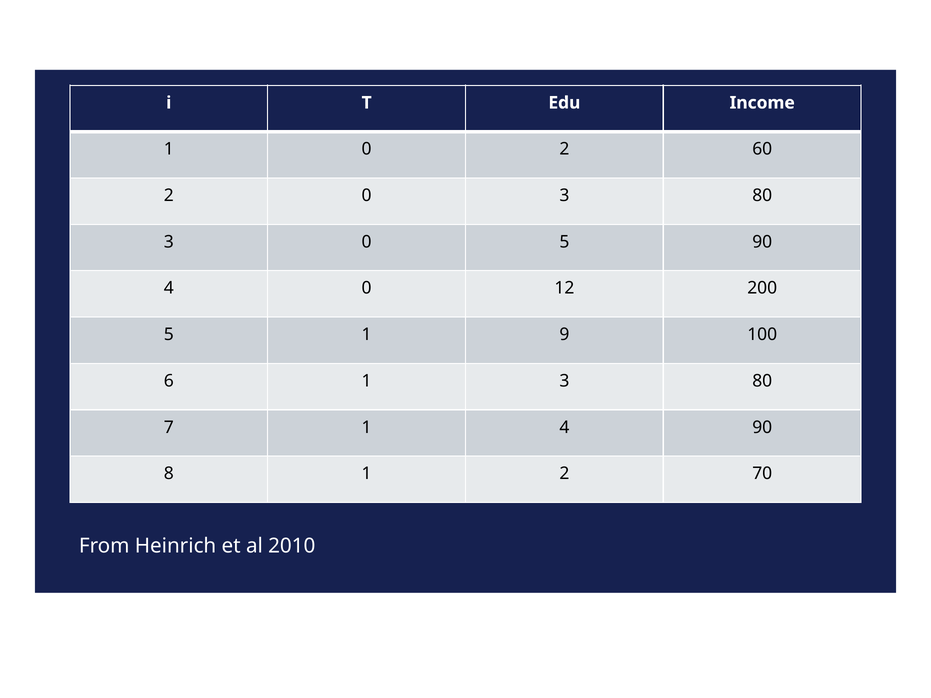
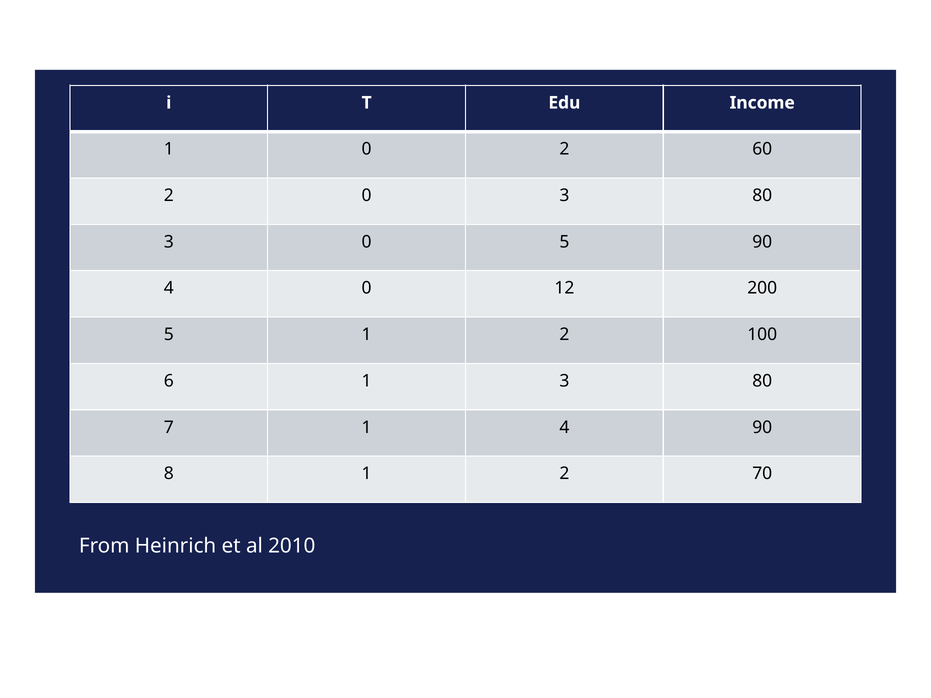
5 1 9: 9 -> 2 (564, 335)
